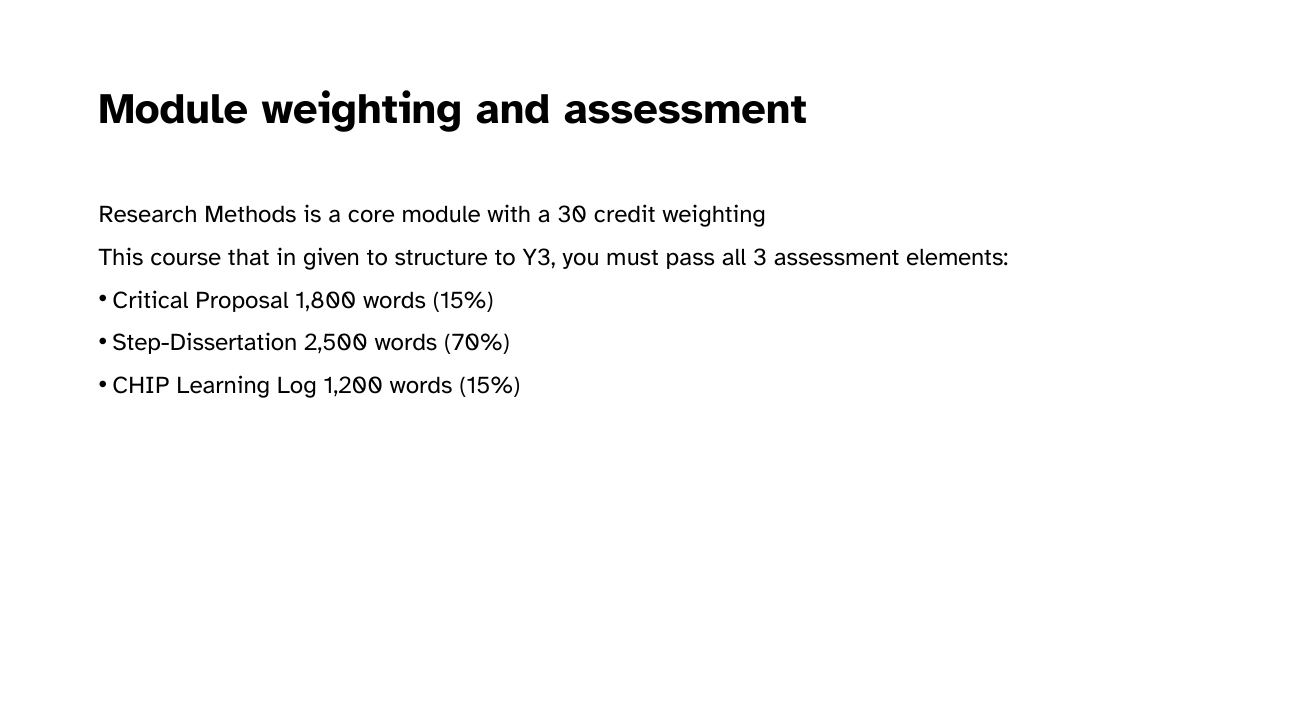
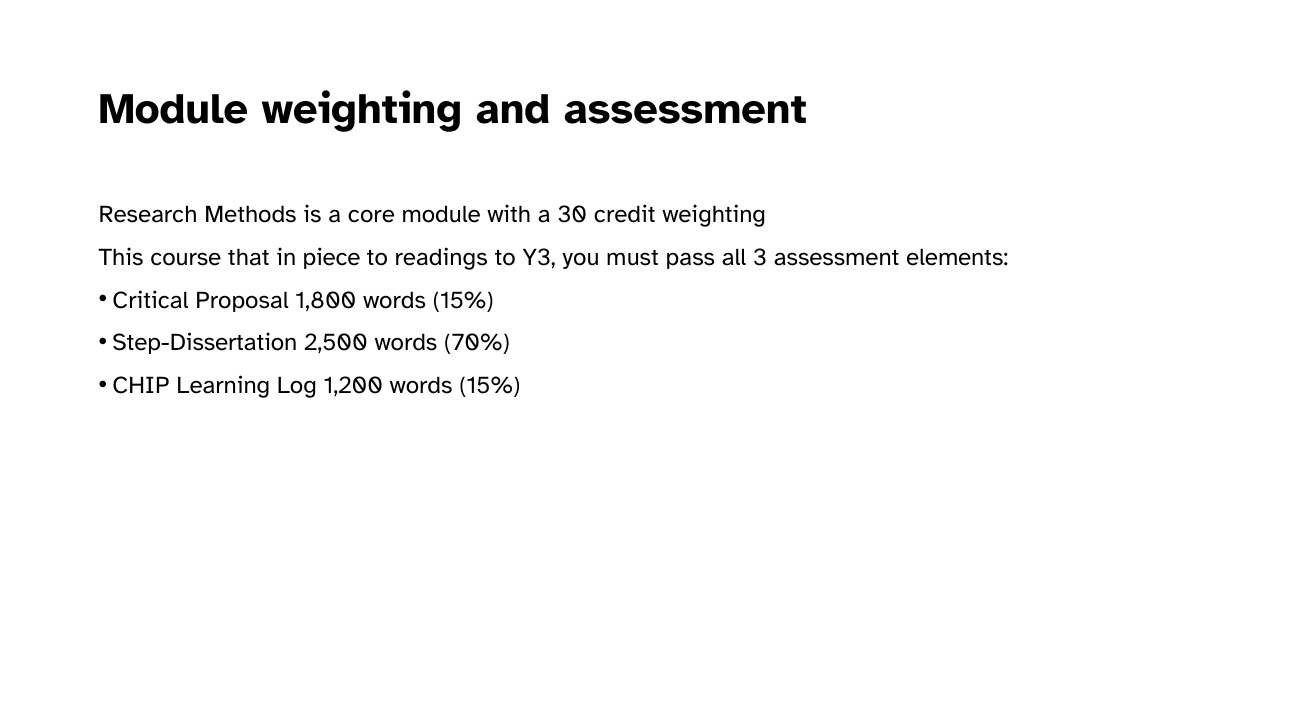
given: given -> piece (332, 258)
structure: structure -> readings (441, 258)
